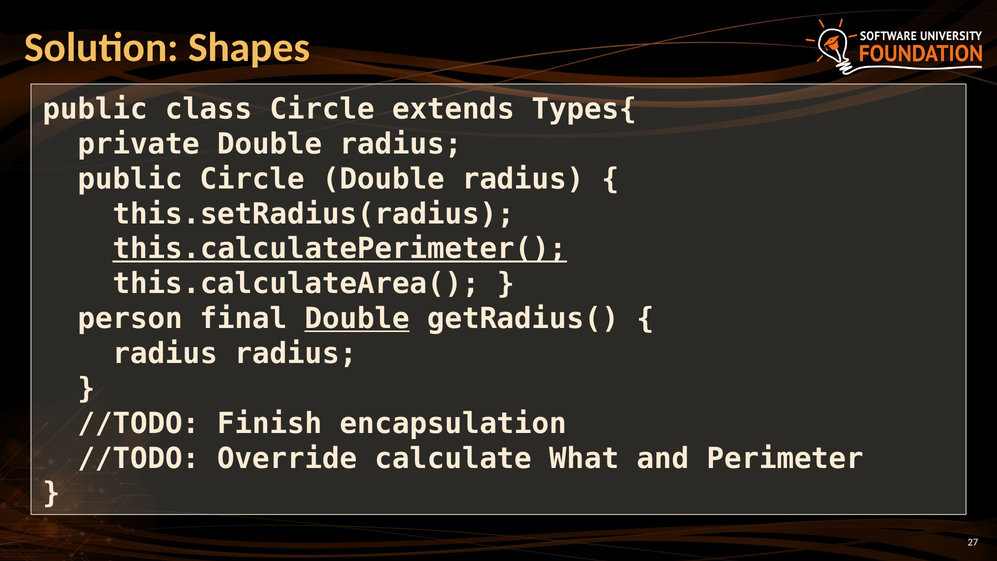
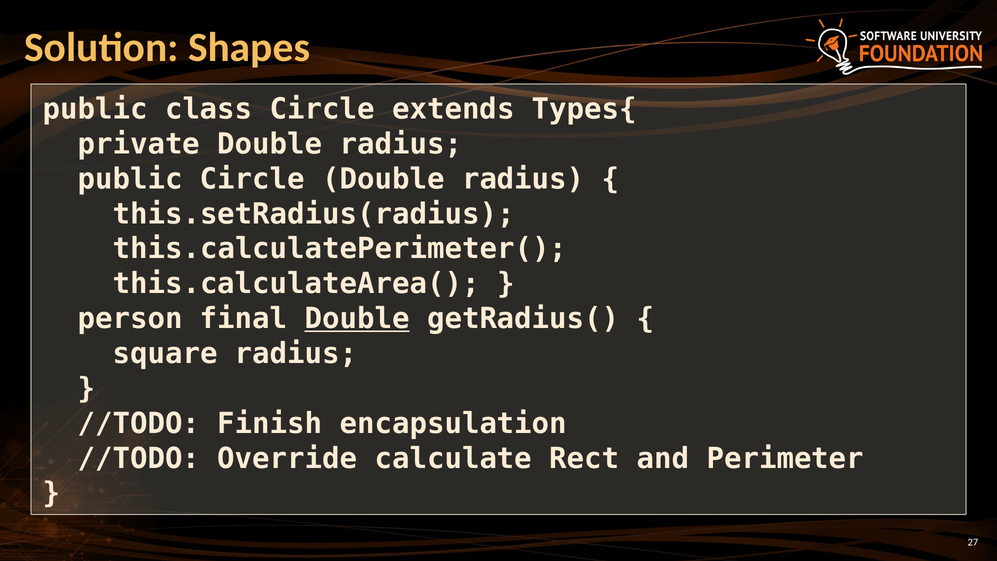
this.calculatePerimeter( underline: present -> none (340, 249)
radius: radius -> square (165, 354)
What: What -> Rect (584, 458)
